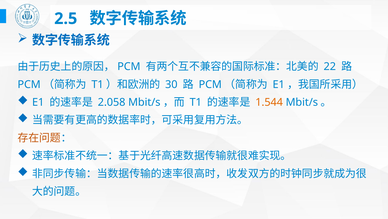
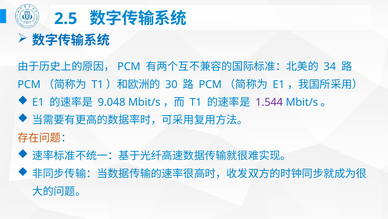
22: 22 -> 34 (330, 66)
2.058: 2.058 -> 9.048 (112, 102)
1.544 colour: orange -> purple (269, 102)
